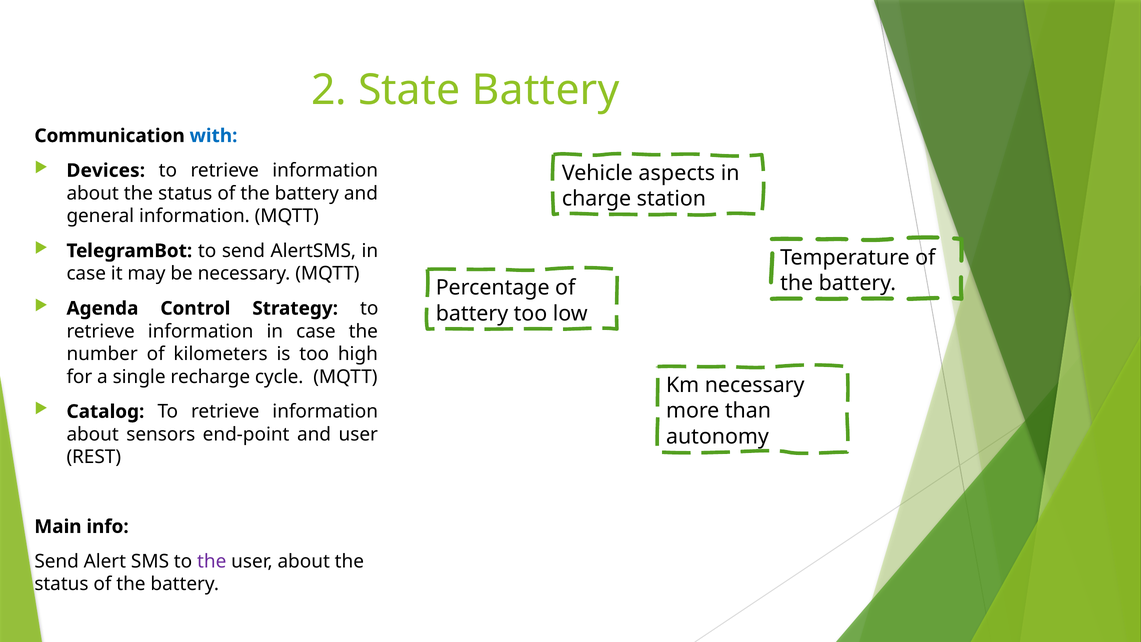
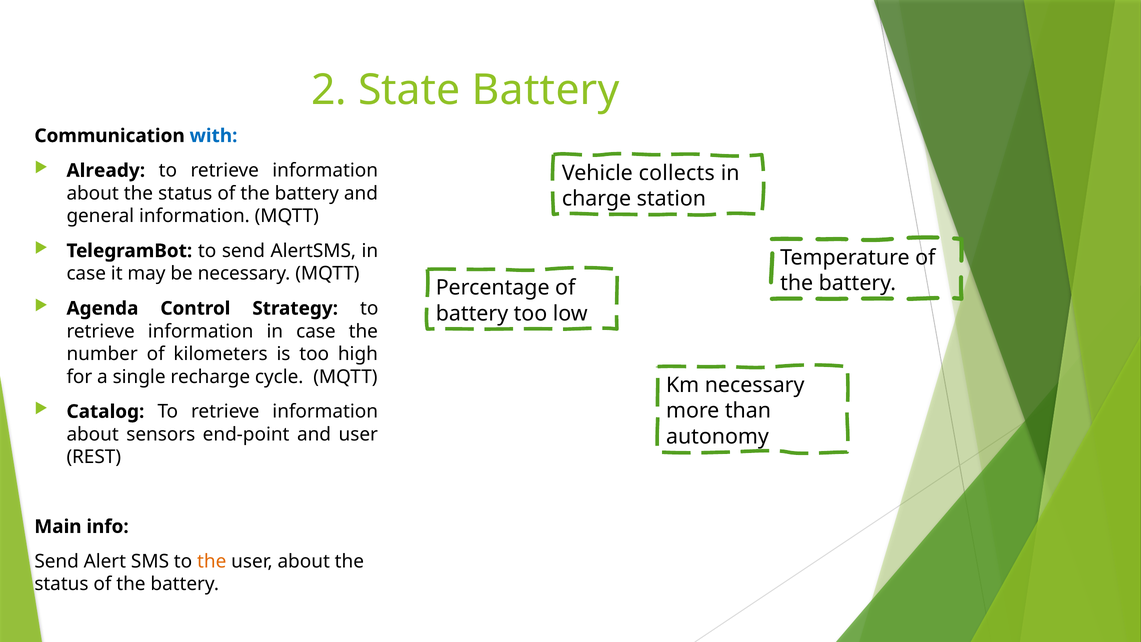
Devices: Devices -> Already (106, 171)
aspects: aspects -> collects (677, 173)
the colour: purple -> orange (212, 561)
